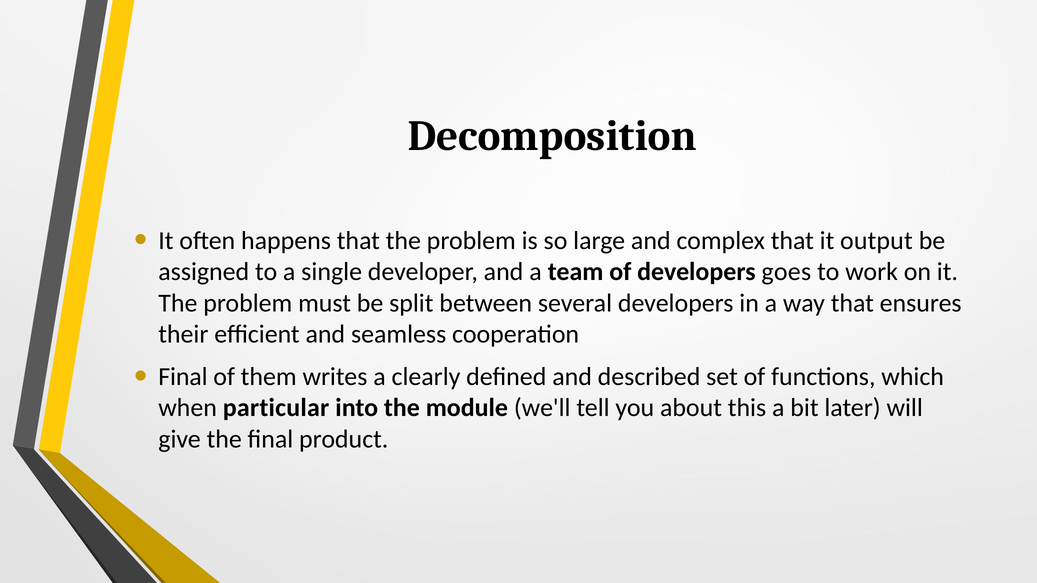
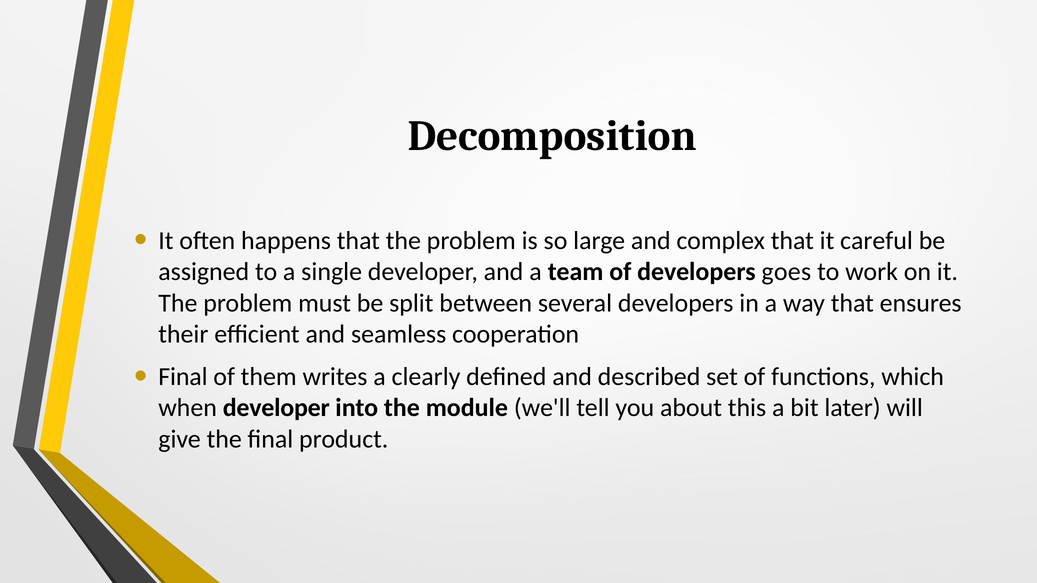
output: output -> careful (876, 241)
when particular: particular -> developer (276, 408)
